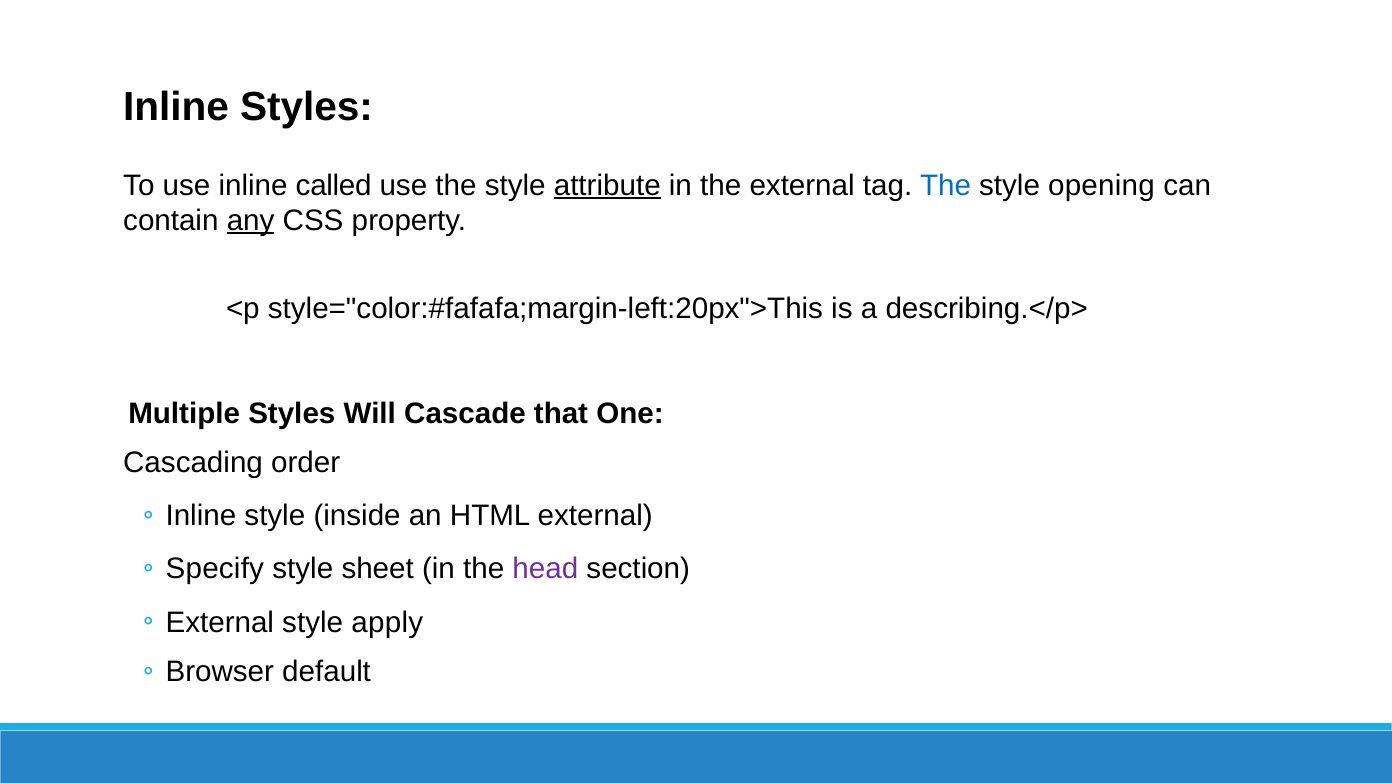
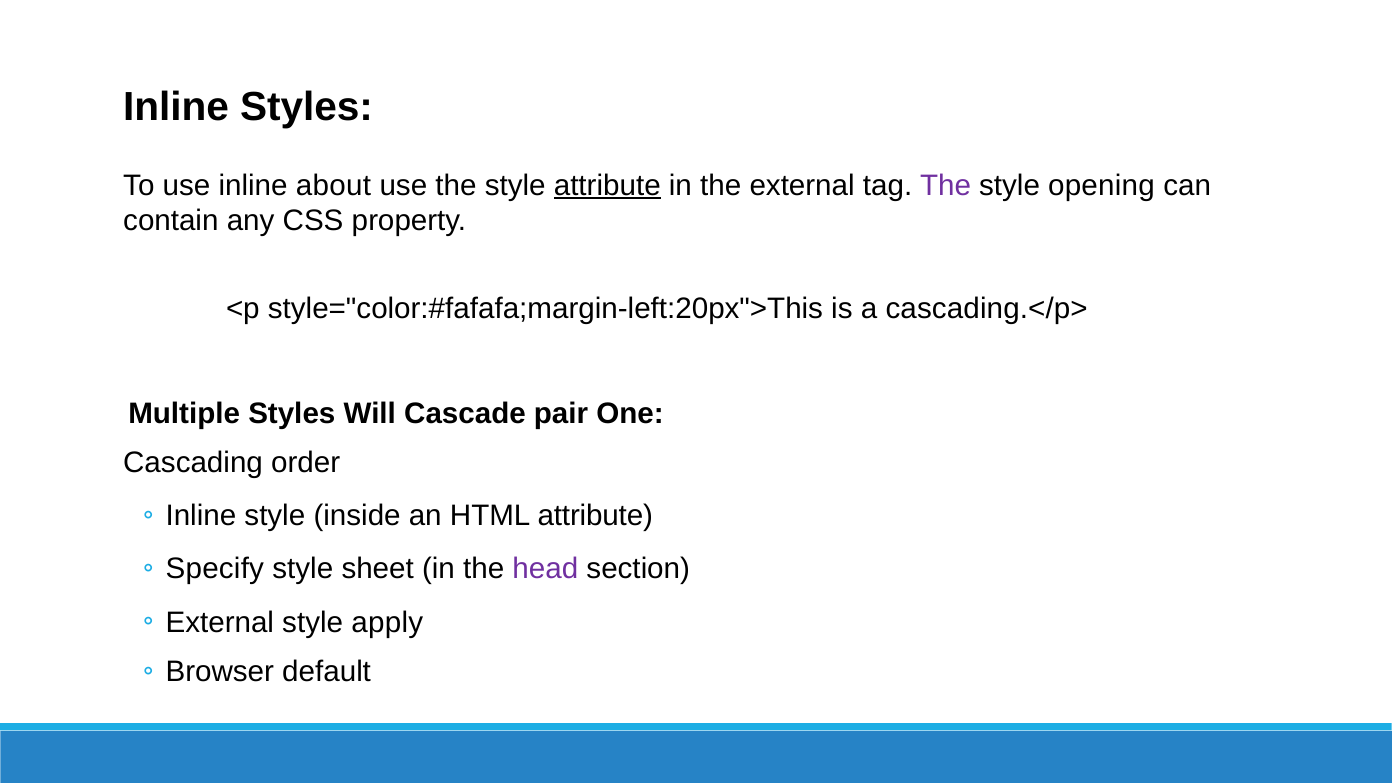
called: called -> about (333, 185)
The colour: blue -> purple (946, 185)
any underline: present -> none (251, 221)
describing.</p>: describing.</p> -> cascading.</p> (987, 309)
that: that -> pair (561, 414)
HTML external: external -> attribute (595, 516)
